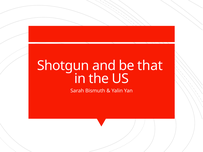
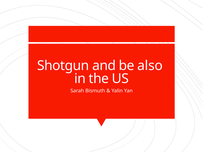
that: that -> also (150, 66)
